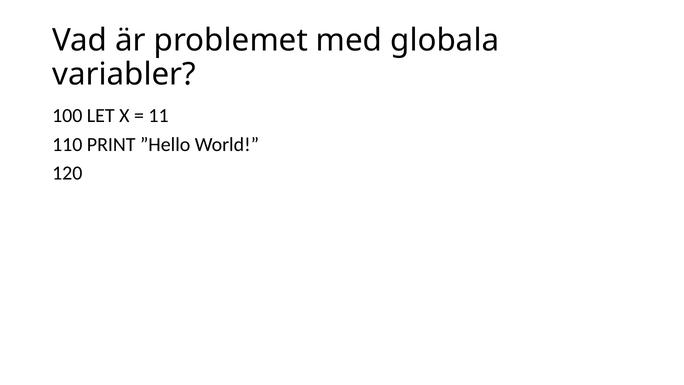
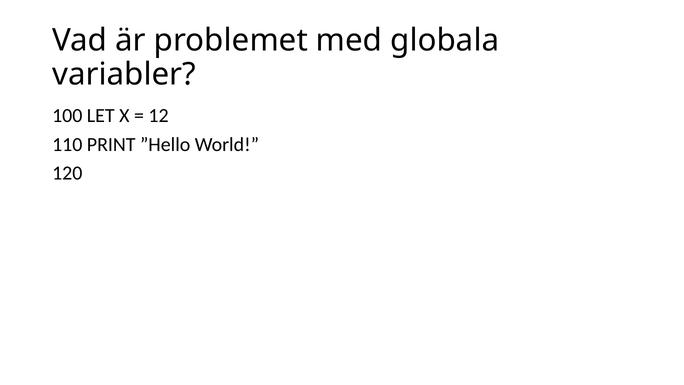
11: 11 -> 12 (159, 116)
